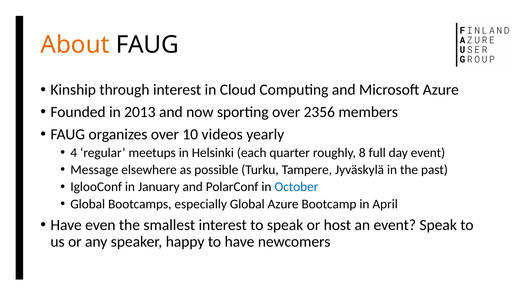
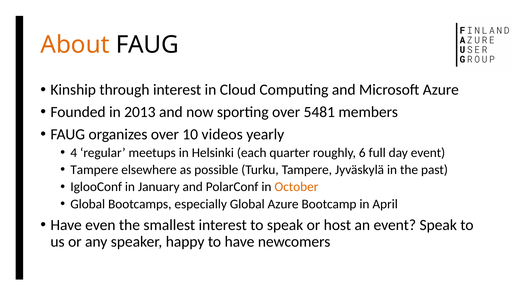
2356: 2356 -> 5481 (319, 112)
8: 8 -> 6 (362, 153)
Message: Message -> Tampere (94, 170)
October colour: blue -> orange (296, 187)
